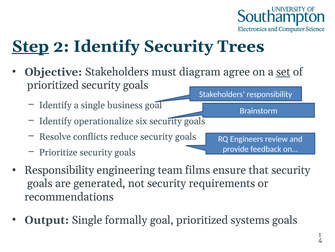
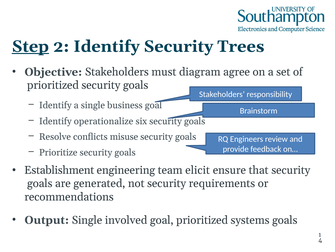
set underline: present -> none (283, 72)
reduce: reduce -> misuse (124, 136)
Responsibility: Responsibility -> Establishment (59, 170)
films: films -> elicit (198, 170)
formally: formally -> involved (126, 219)
